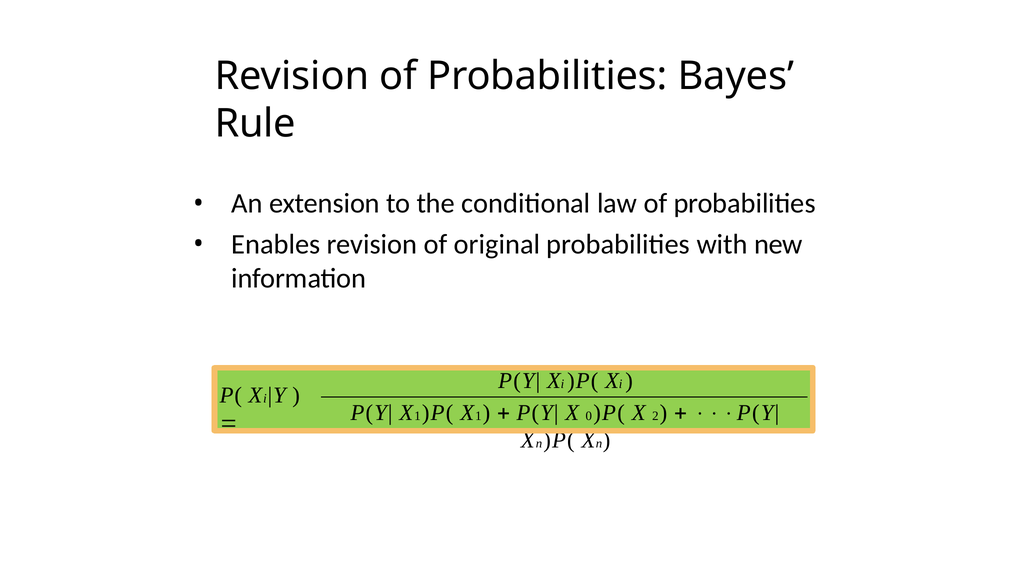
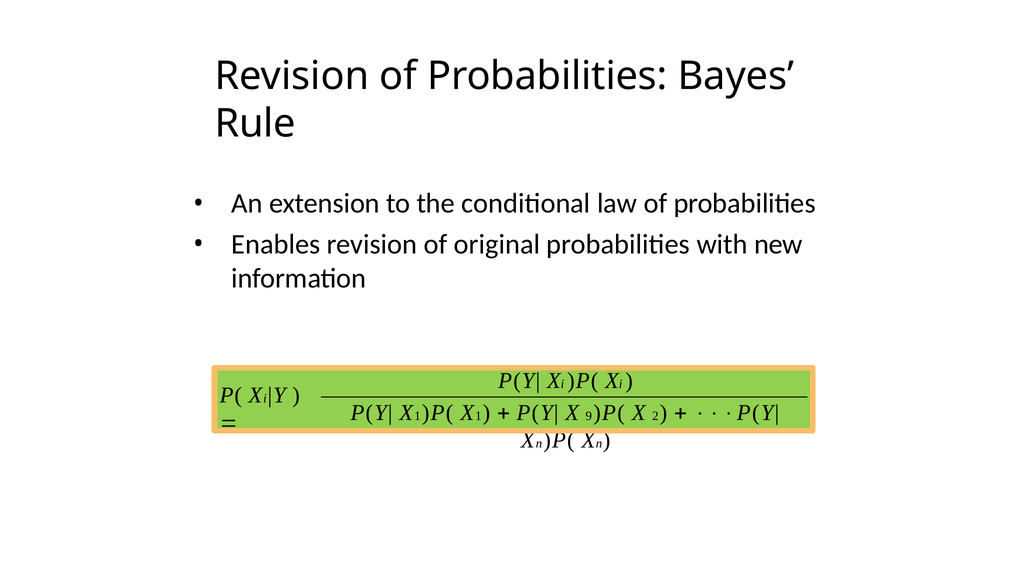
0: 0 -> 9 (589, 416)
